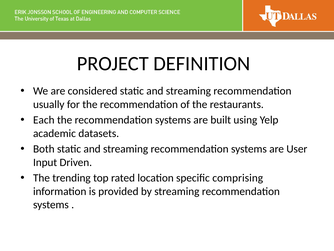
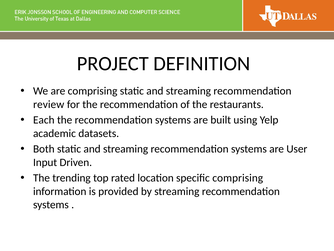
are considered: considered -> comprising (93, 91)
usually: usually -> review (49, 104)
